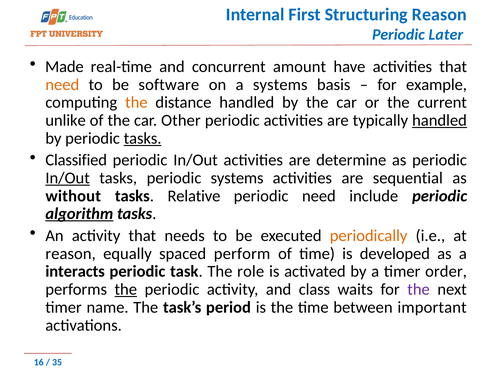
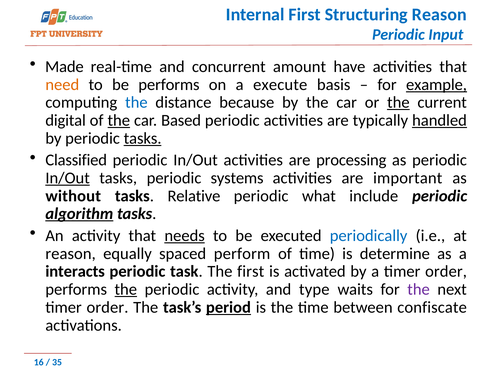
Later: Later -> Input (446, 35)
be software: software -> performs (169, 85)
a systems: systems -> execute (280, 85)
example underline: none -> present (436, 85)
the colour: orange -> blue (136, 102)
distance handled: handled -> because (247, 102)
the underline: none -> present (398, 102)
unlike: unlike -> digital (66, 120)
the underline: none -> present (119, 120)
Other: Other -> Based (181, 120)
determine: determine -> processing (351, 160)
sequential: sequential -> important (408, 178)
periodic need: need -> what (319, 196)
needs underline: none -> present (185, 236)
periodically colour: orange -> blue (369, 236)
developed: developed -> determine (395, 253)
The role: role -> first (251, 271)
class: class -> type (314, 289)
name: name -> order (107, 307)
period underline: none -> present (228, 307)
important: important -> confiscate (432, 307)
